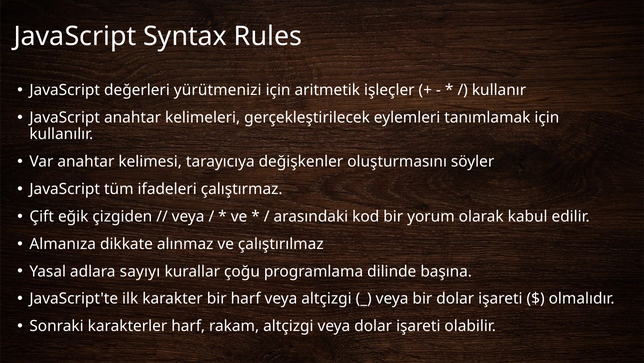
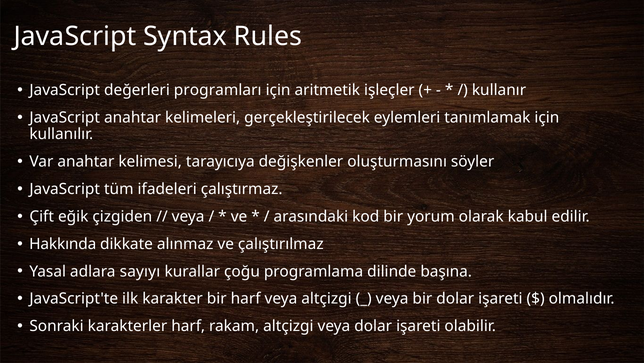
yürütmenizi: yürütmenizi -> programları (218, 90)
Almanıza: Almanıza -> Hakkında (63, 244)
